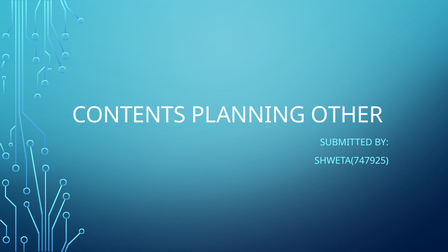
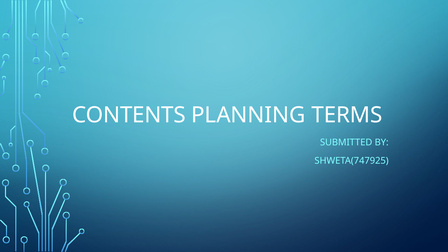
OTHER: OTHER -> TERMS (347, 115)
